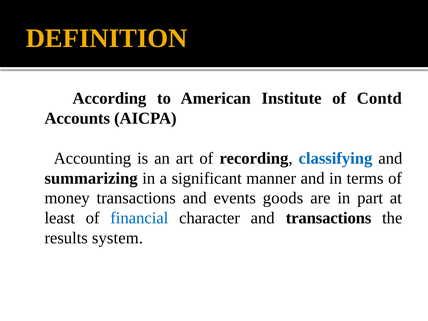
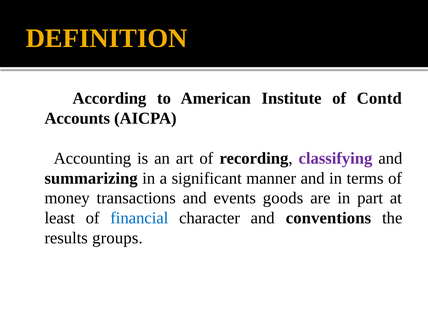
classifying colour: blue -> purple (335, 158)
and transactions: transactions -> conventions (328, 218)
system: system -> groups (117, 238)
